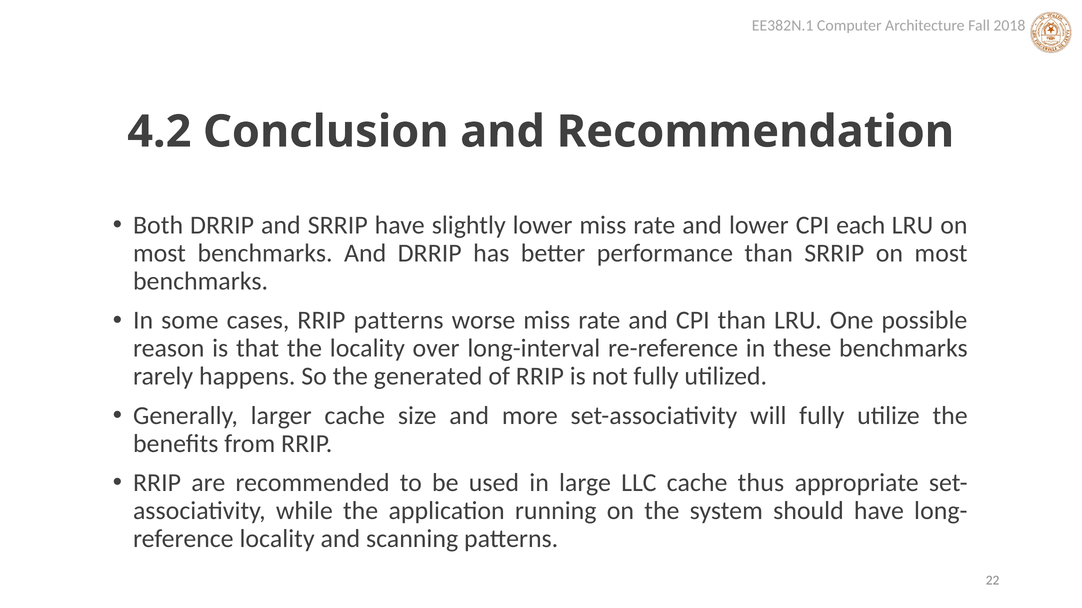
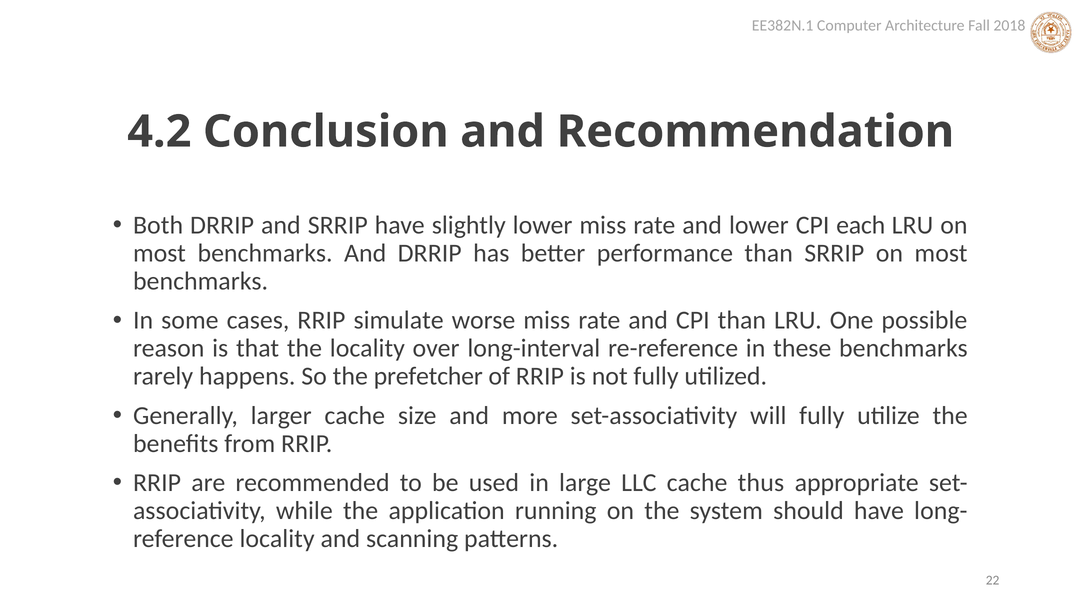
RRIP patterns: patterns -> simulate (399, 321)
generated: generated -> prefetcher (428, 377)
